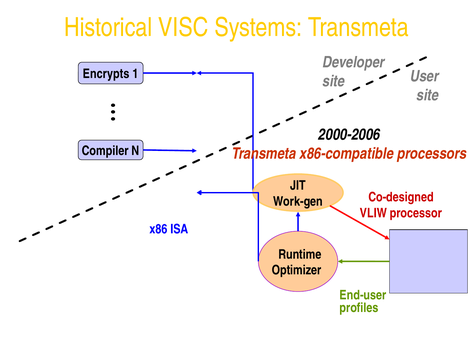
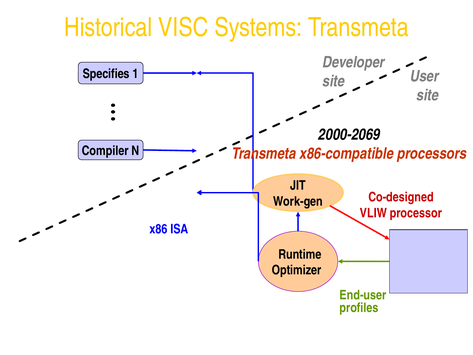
Encrypts: Encrypts -> Specifies (106, 74)
2000-2006: 2000-2006 -> 2000-2069 (349, 135)
